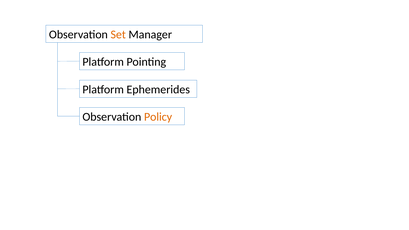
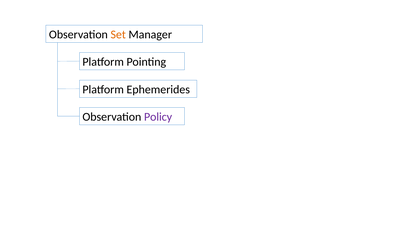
Policy colour: orange -> purple (158, 117)
